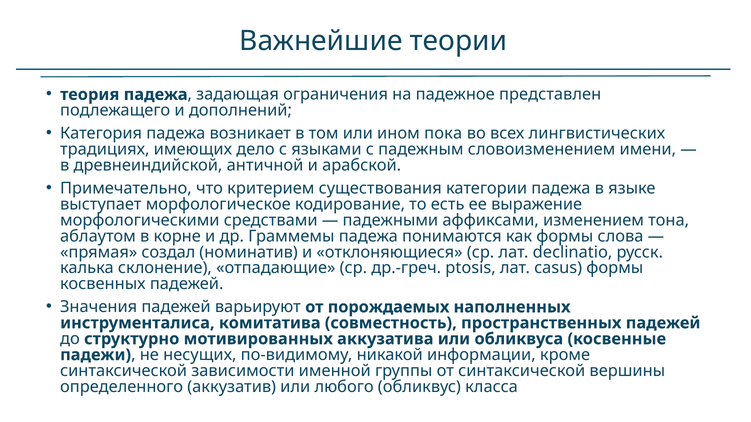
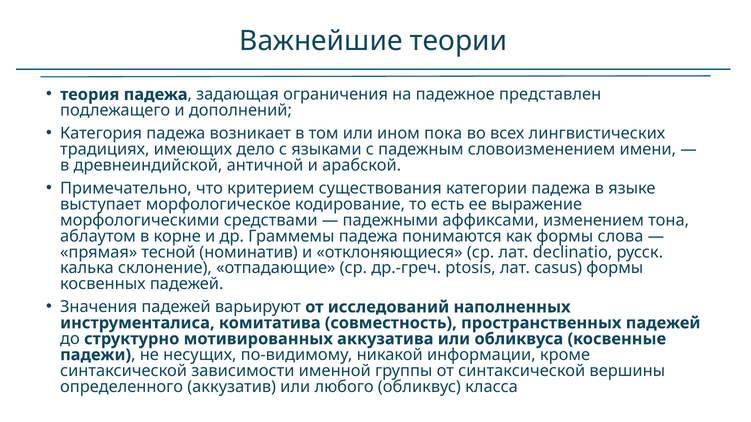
создал: создал -> тесной (168, 252)
порождаемых: порождаемых -> исследований (388, 307)
